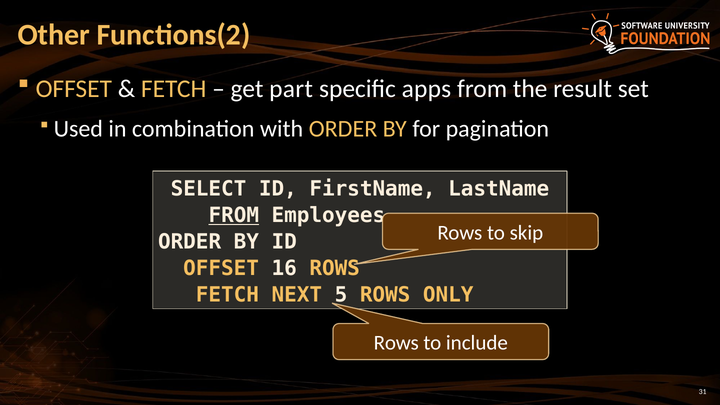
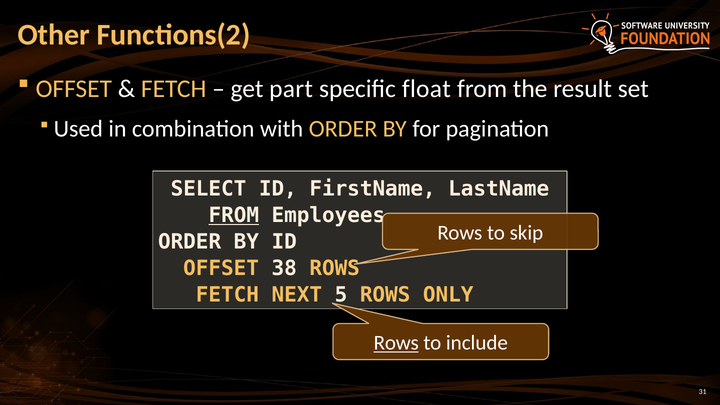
apps: apps -> float (426, 89)
16: 16 -> 38 (284, 268)
Rows underline: none -> present (396, 343)
